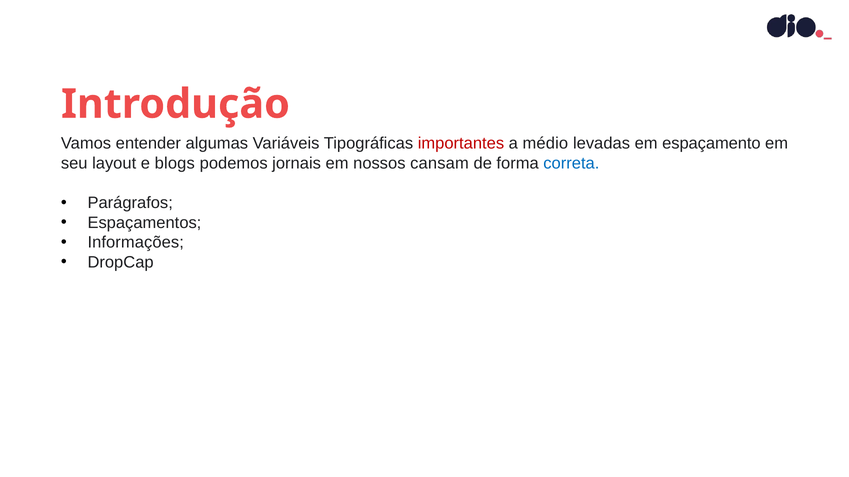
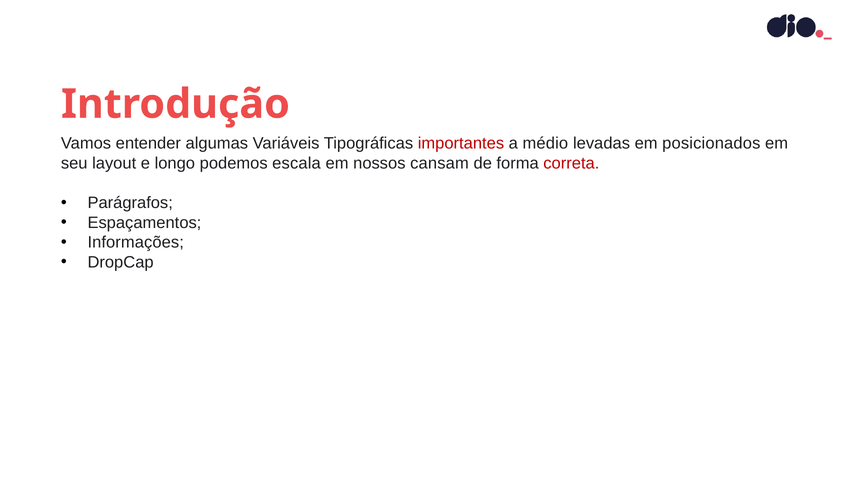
espaçamento: espaçamento -> posicionados (711, 144)
blogs: blogs -> longo (175, 164)
jornais: jornais -> escala (297, 164)
correta colour: blue -> red (571, 164)
